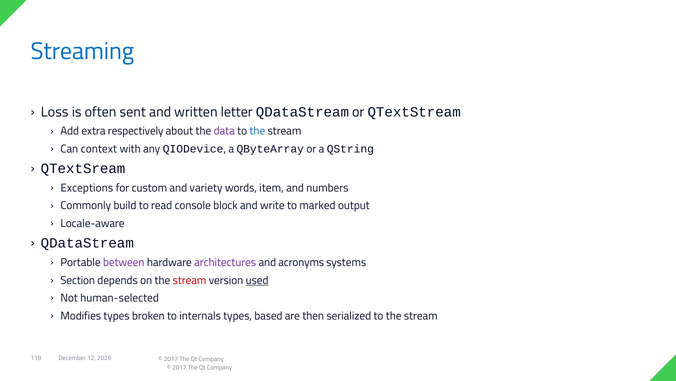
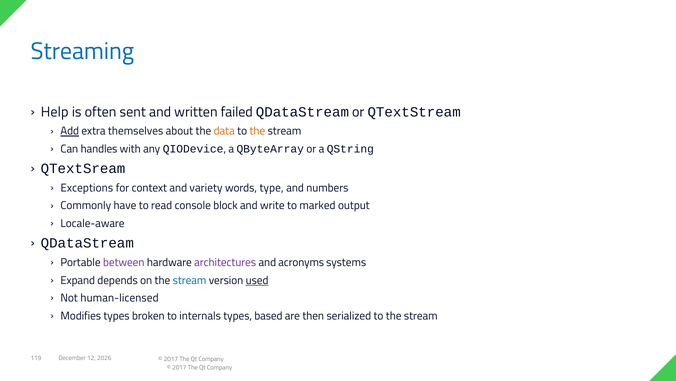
Loss: Loss -> Help (55, 112)
letter: letter -> failed (237, 112)
Add underline: none -> present (70, 131)
respectively: respectively -> themselves (136, 131)
data colour: purple -> orange (224, 131)
the colour: blue -> orange (257, 131)
context: context -> handles (99, 149)
custom: custom -> context (149, 188)
item: item -> type (272, 188)
build: build -> have (125, 205)
Section: Section -> Expand (78, 280)
stream colour: red -> blue (190, 280)
human-selected: human-selected -> human-licensed (120, 298)
